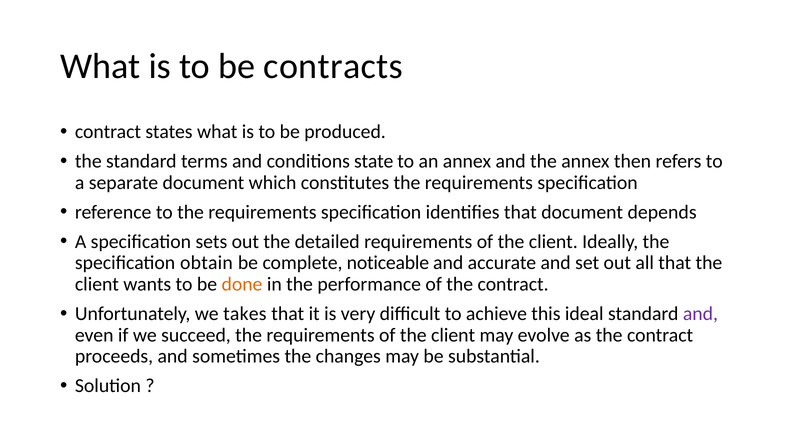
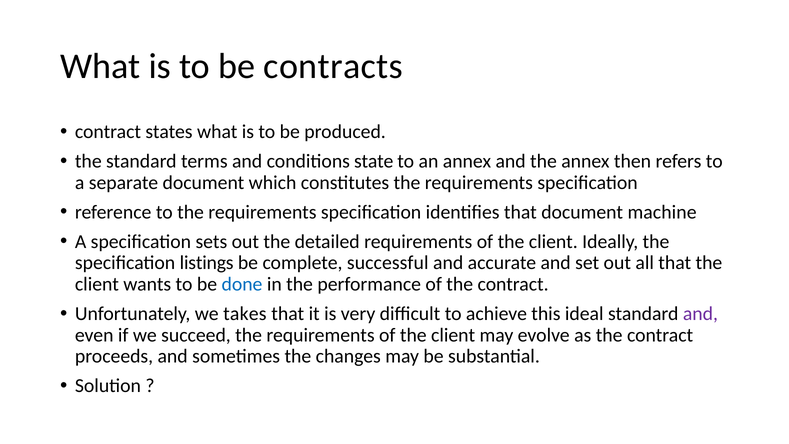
depends: depends -> machine (662, 212)
obtain: obtain -> listings (207, 263)
noticeable: noticeable -> successful (388, 263)
done colour: orange -> blue (242, 284)
